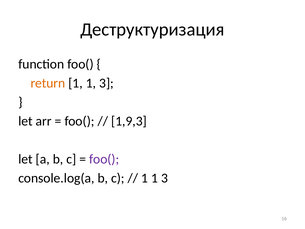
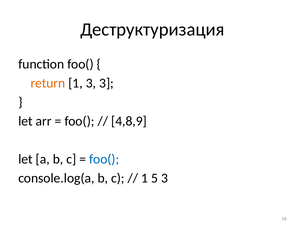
1: 1 -> 3 (91, 83)
1,9,3: 1,9,3 -> 4,8,9 (129, 121)
foo( colour: purple -> blue (104, 159)
1: 1 -> 5 (155, 178)
